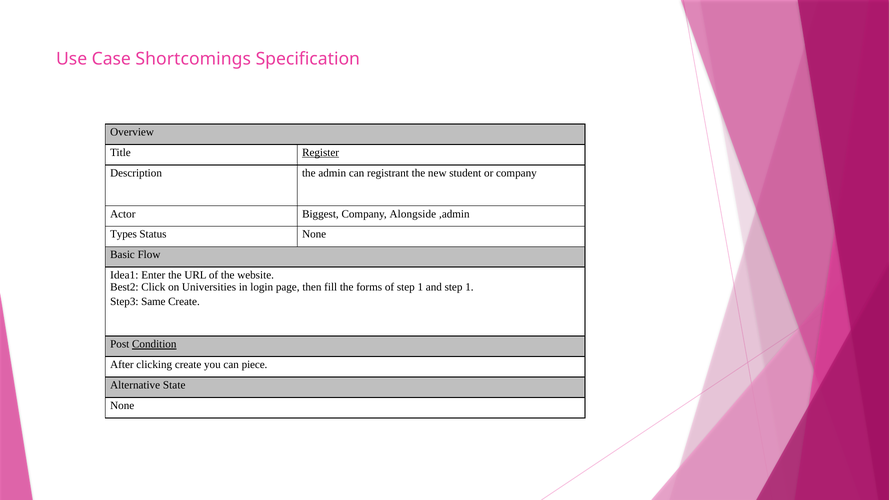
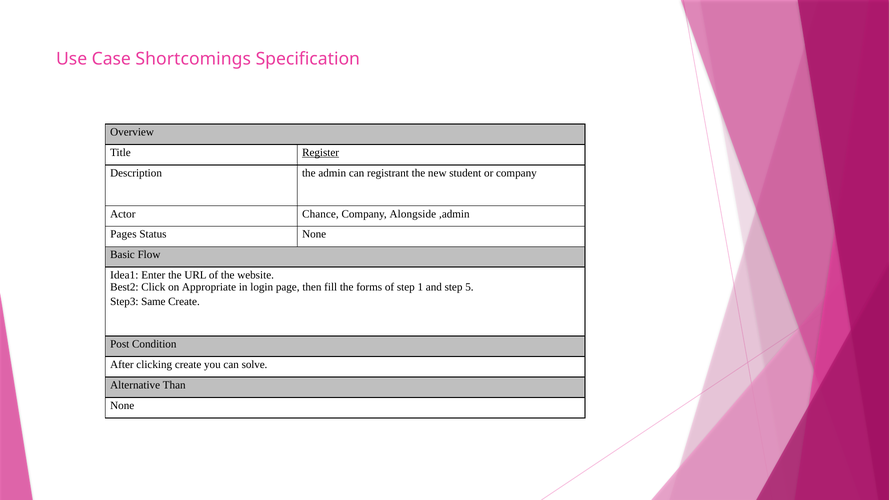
Biggest: Biggest -> Chance (320, 214)
Types: Types -> Pages (123, 234)
Universities: Universities -> Appropriate (209, 287)
and step 1: 1 -> 5 (469, 287)
Condition underline: present -> none (154, 344)
piece: piece -> solve (255, 365)
State: State -> Than (174, 385)
